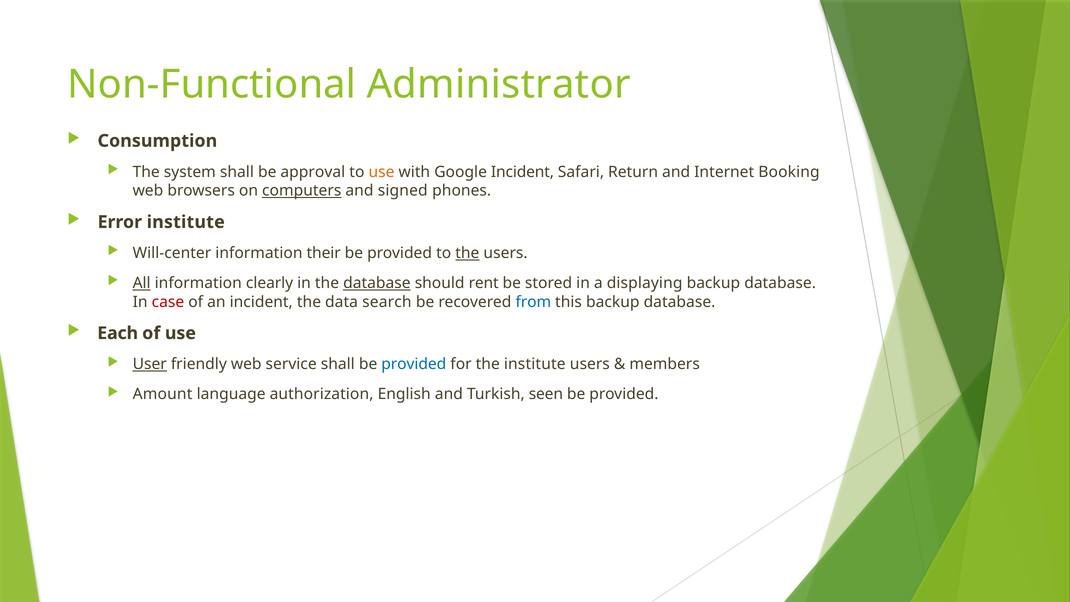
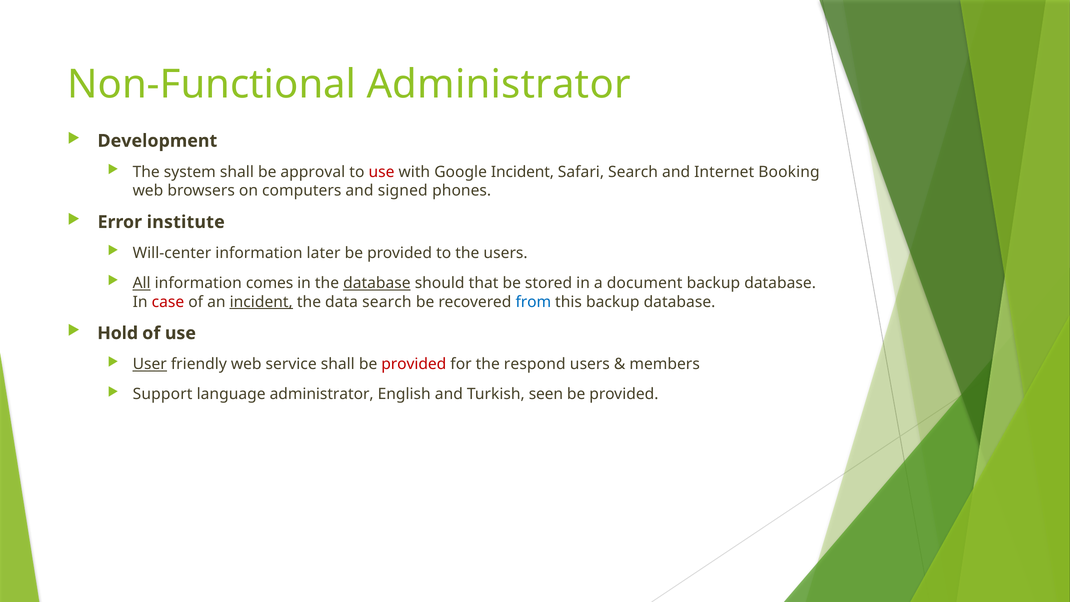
Consumption: Consumption -> Development (157, 141)
use colour: orange -> red (381, 172)
Safari Return: Return -> Search (633, 172)
computers underline: present -> none (302, 191)
their: their -> later (324, 253)
the underline: present -> none (467, 253)
clearly: clearly -> comes (270, 283)
rent: rent -> that (484, 283)
displaying: displaying -> document (645, 283)
incident underline: none -> present (261, 302)
Each: Each -> Hold (118, 333)
provided colour: blue -> red (414, 364)
the institute: institute -> respond (535, 364)
Amount: Amount -> Support (163, 394)
language authorization: authorization -> administrator (322, 394)
